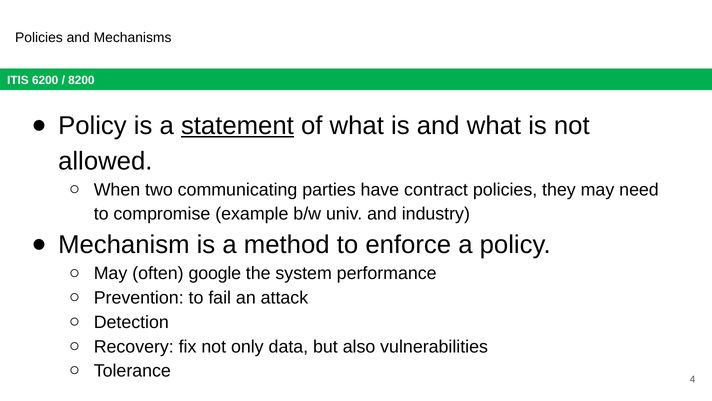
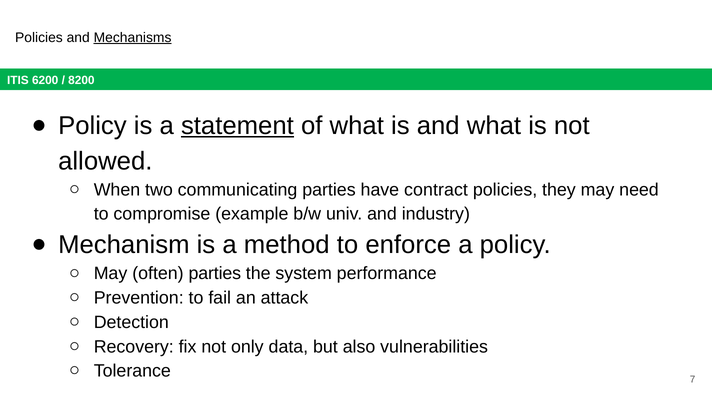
Mechanisms underline: none -> present (133, 37)
often google: google -> parties (215, 273)
4: 4 -> 7 (693, 379)
